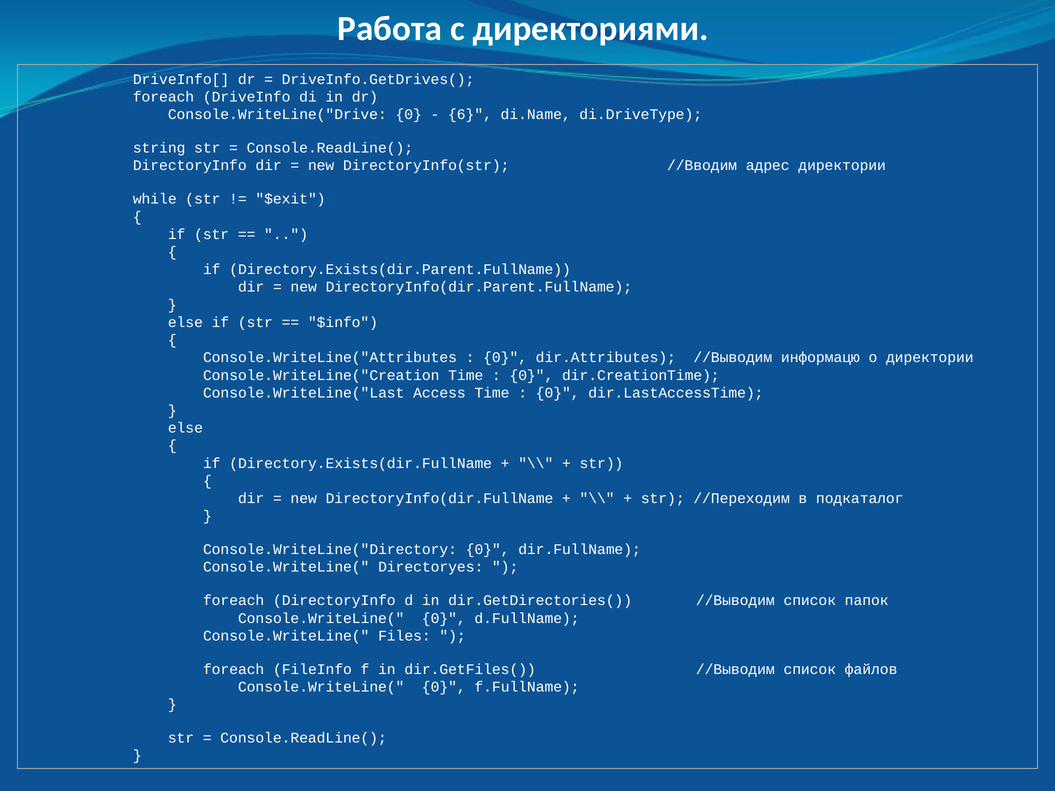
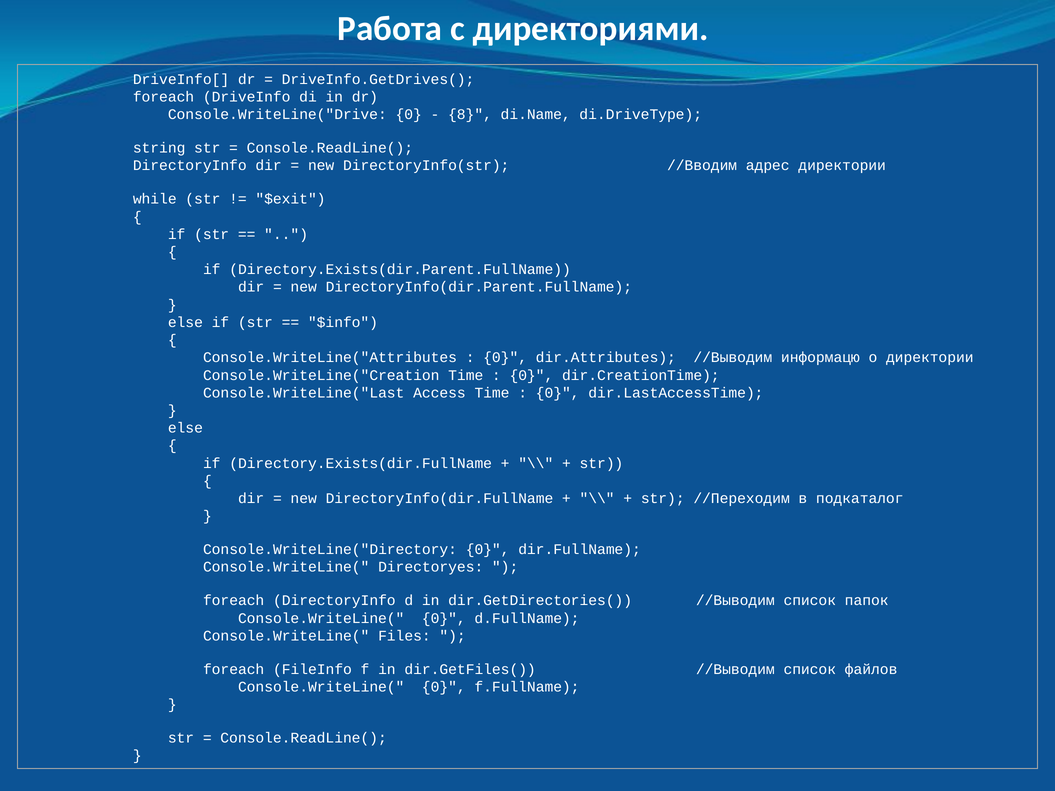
6: 6 -> 8 (470, 115)
